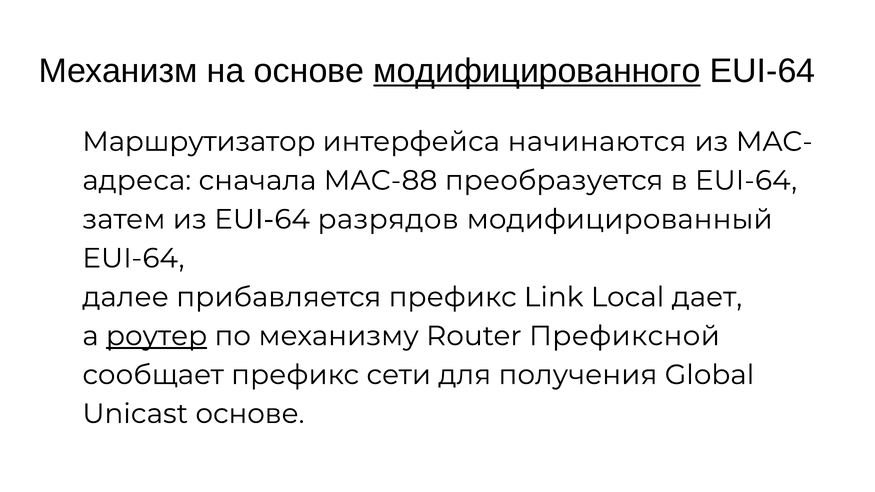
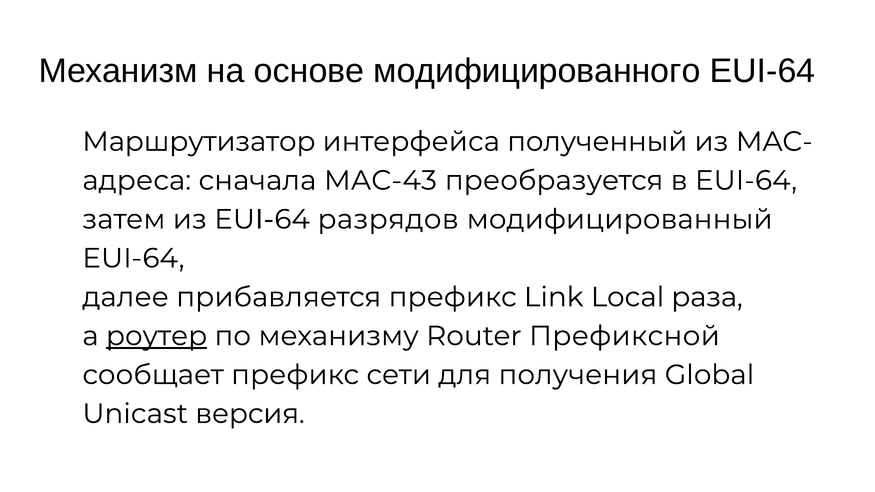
модифицированного underline: present -> none (537, 71)
начинаются: начинаются -> полученный (597, 142)
MAC-88: MAC-88 -> MAC-43 (380, 181)
дает: дает -> раза (707, 297)
Unicast основе: основе -> версия (250, 414)
